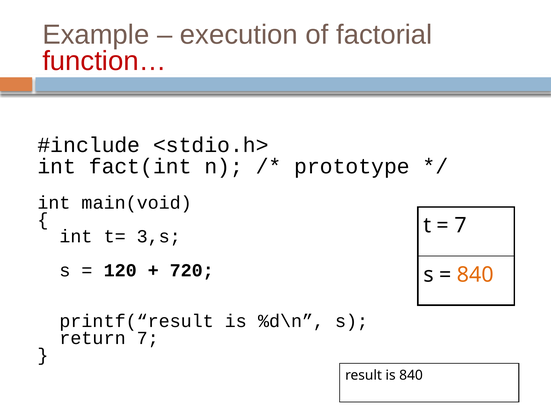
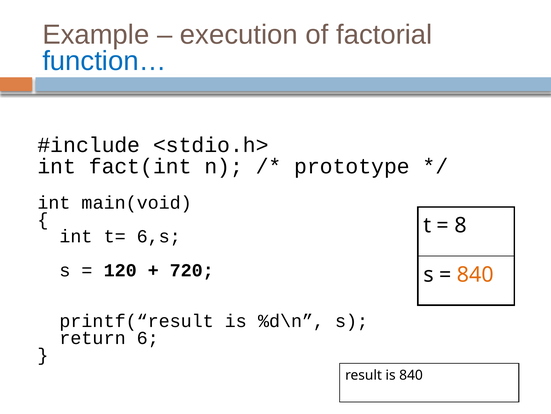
function… colour: red -> blue (104, 61)
7: 7 -> 8 (461, 225)
3,s: 3,s -> 6,s (159, 236)
return 7: 7 -> 6 (148, 337)
